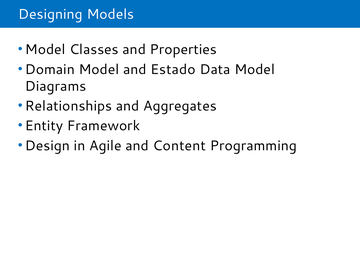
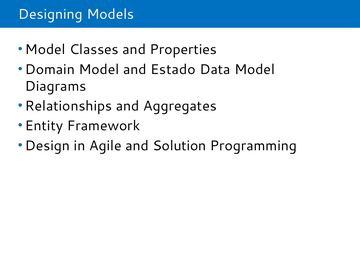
Content: Content -> Solution (179, 146)
